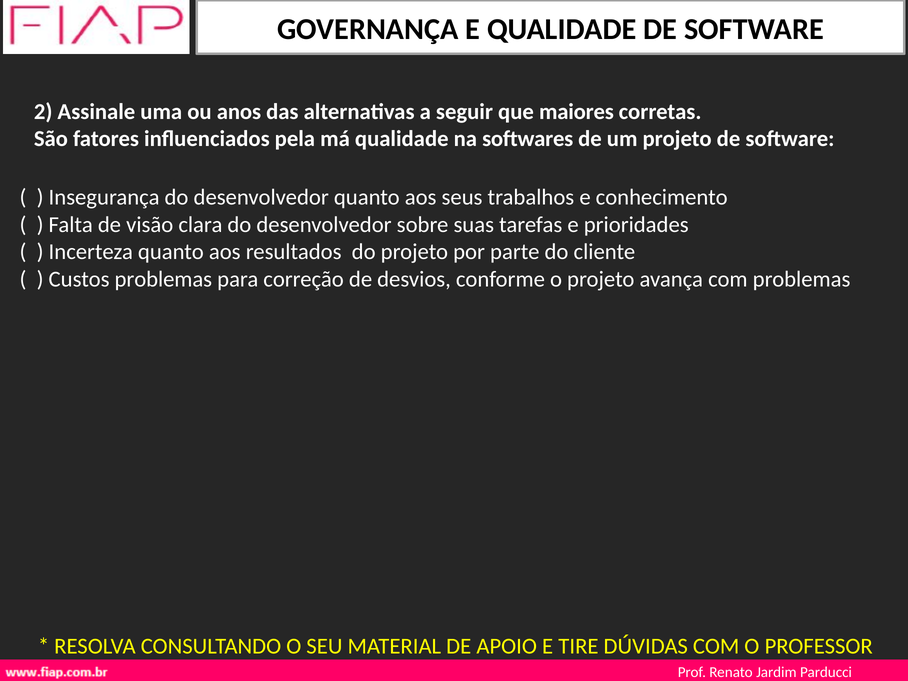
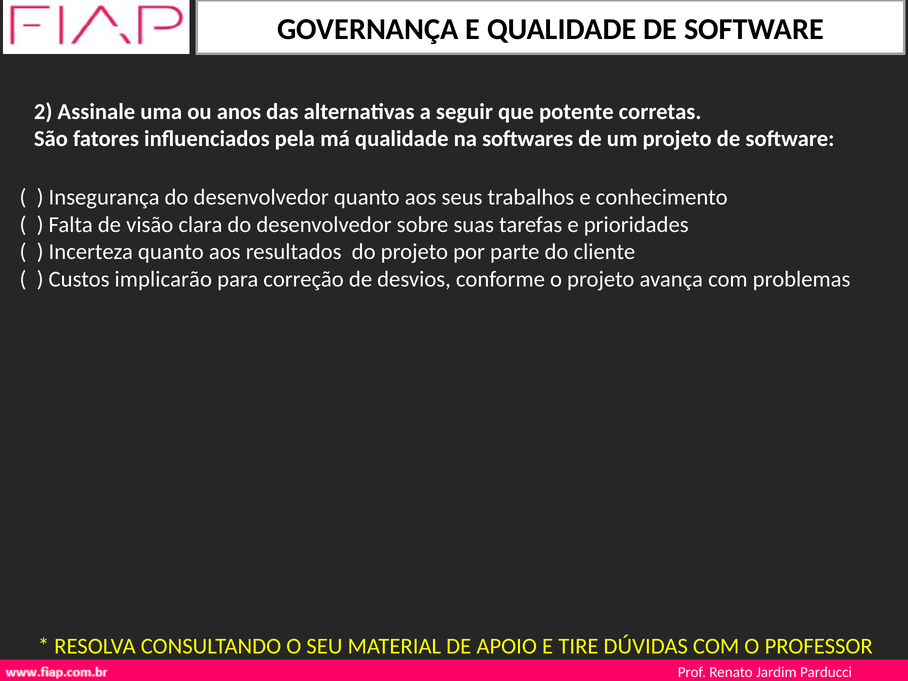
maiores: maiores -> potente (576, 112)
Custos problemas: problemas -> implicarão (163, 279)
